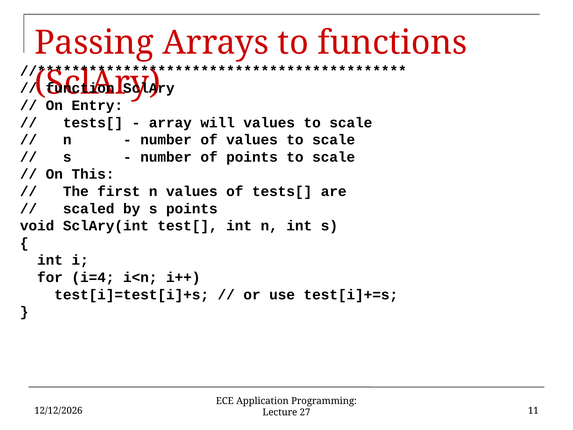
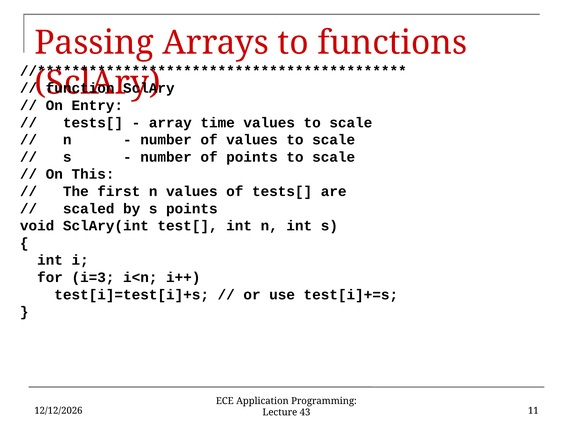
will: will -> time (218, 123)
i=4: i=4 -> i=3 (93, 277)
27: 27 -> 43 (305, 412)
